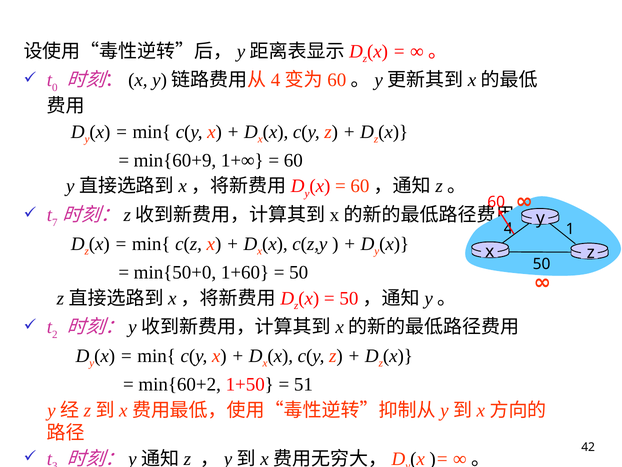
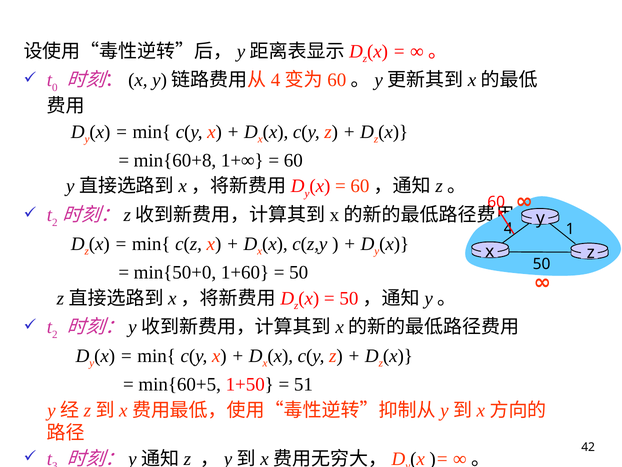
min{60+9: min{60+9 -> min{60+8 (175, 160)
7: 7 -> 2 (55, 222)
min{60+2: min{60+2 -> min{60+5 (180, 384)
